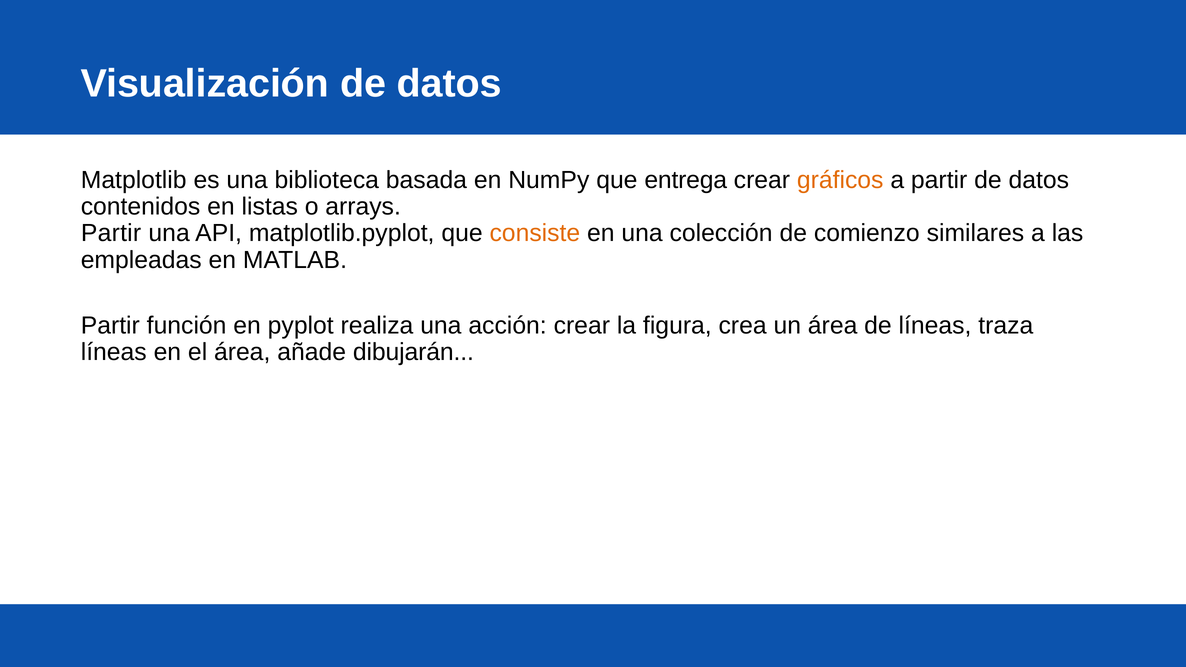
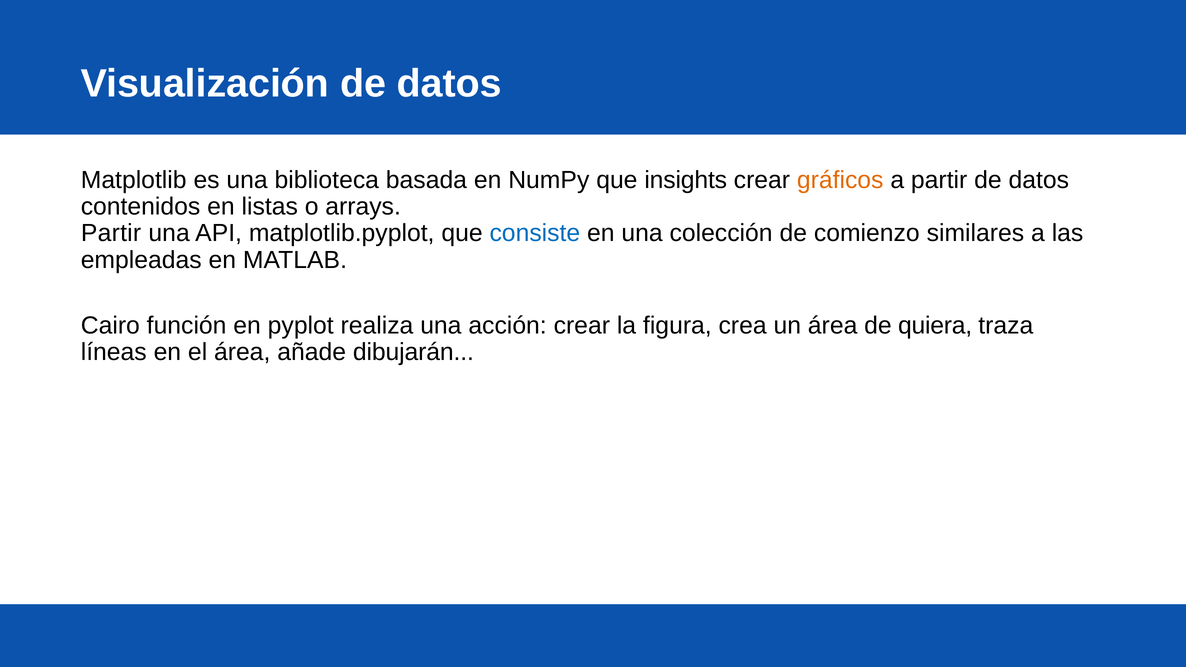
entrega: entrega -> insights (686, 180)
consiste colour: orange -> blue (535, 233)
Partir: Partir -> Cairo (110, 326)
de líneas: líneas -> quiera (935, 326)
